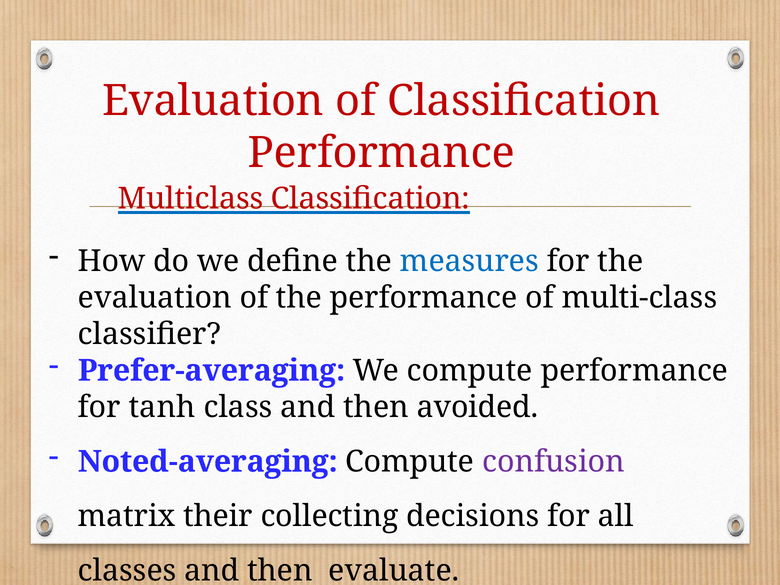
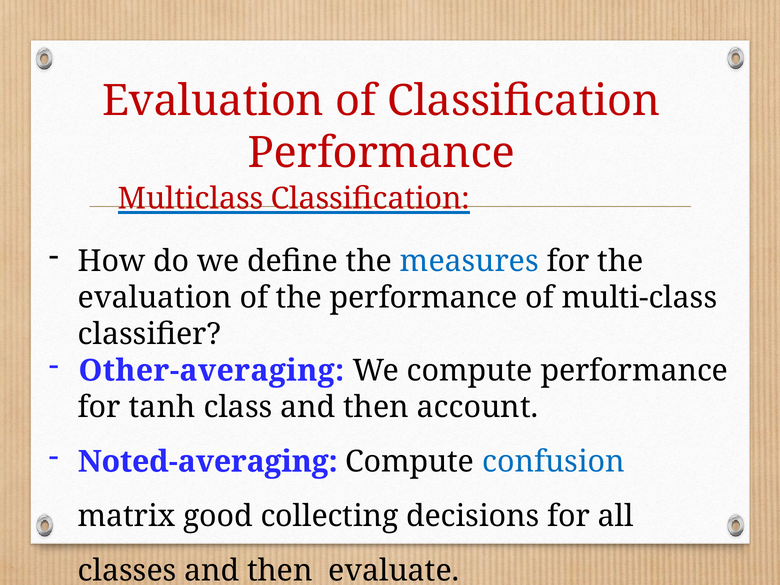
Prefer-averaging: Prefer-averaging -> Other-averaging (211, 371)
avoided: avoided -> account (478, 407)
confusion colour: purple -> blue (554, 462)
their: their -> good (218, 516)
